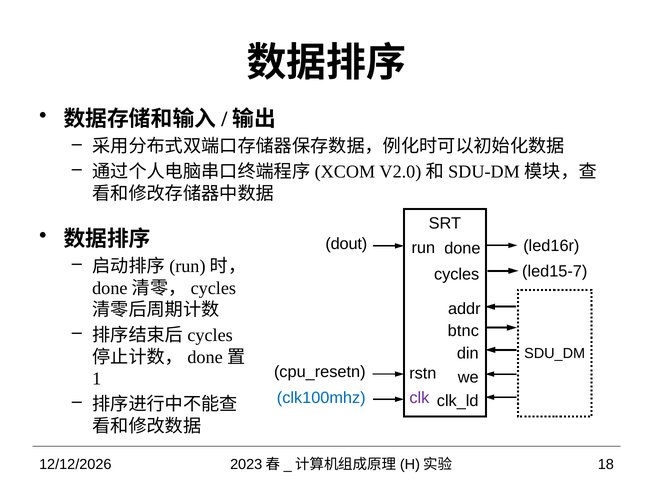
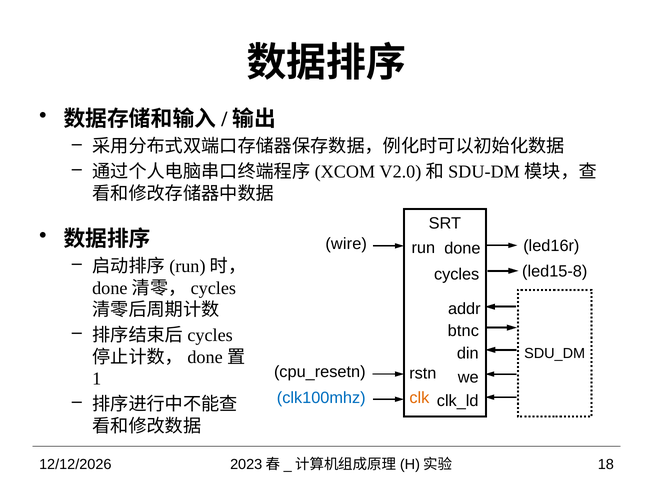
dout: dout -> wire (346, 244)
led15-7: led15-7 -> led15-8 (555, 271)
clk colour: purple -> orange (419, 398)
